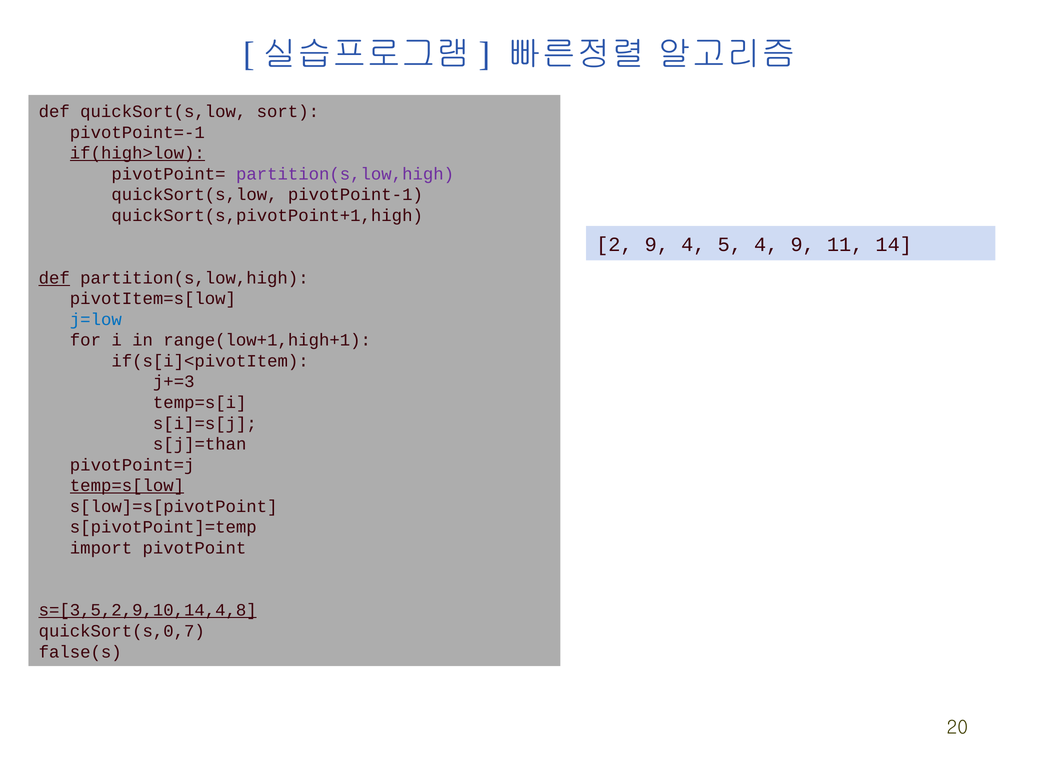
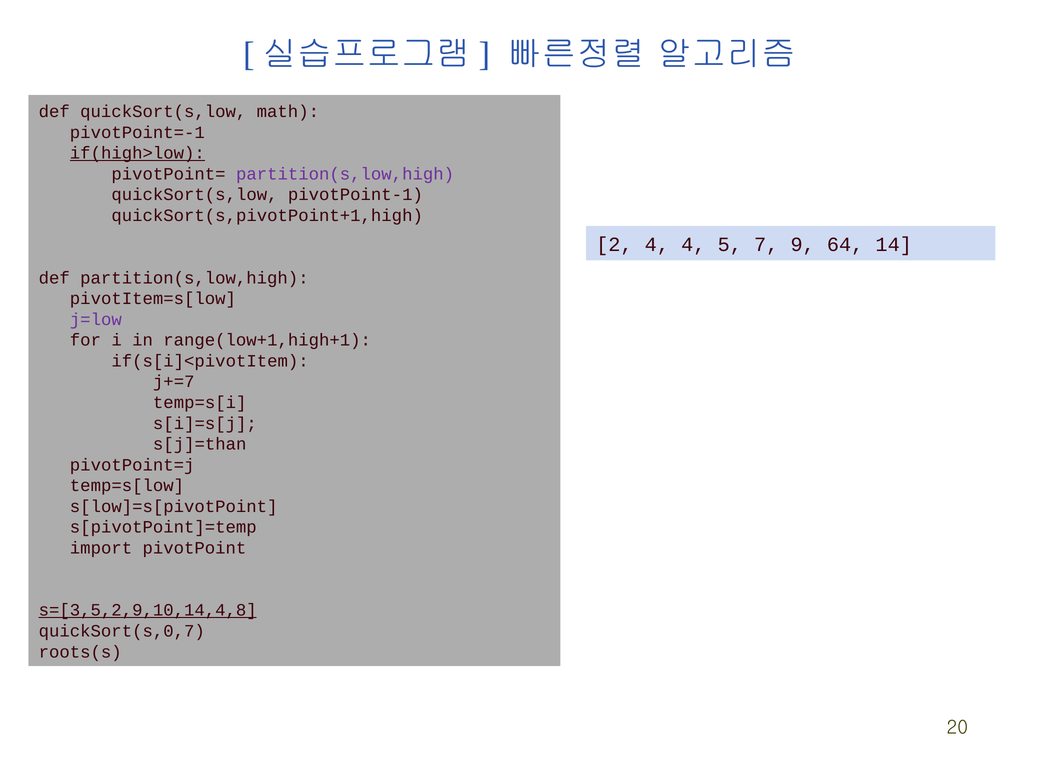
sort: sort -> math (288, 112)
2 9: 9 -> 4 (657, 245)
5 4: 4 -> 7 (766, 245)
11: 11 -> 64 (845, 245)
def underline: present -> none (54, 278)
j=low colour: blue -> purple (96, 320)
j+=3: j+=3 -> j+=7 (174, 382)
temp=s[low underline: present -> none (127, 486)
false(s: false(s -> roots(s (80, 652)
